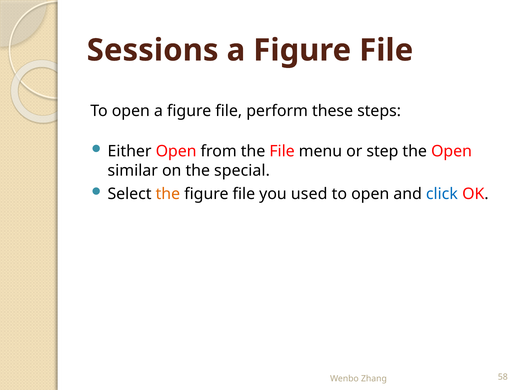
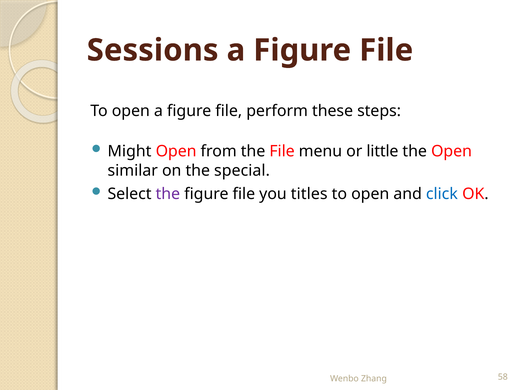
Either: Either -> Might (130, 151)
step: step -> little (382, 151)
the colour: orange -> purple (168, 194)
used: used -> titles (309, 194)
